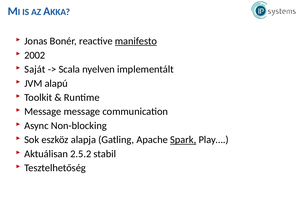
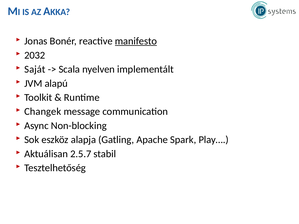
2002: 2002 -> 2032 (35, 55)
Message: Message -> Changek (43, 112)
Spark underline: present -> none (183, 140)
2.5.2: 2.5.2 -> 2.5.7 (81, 154)
